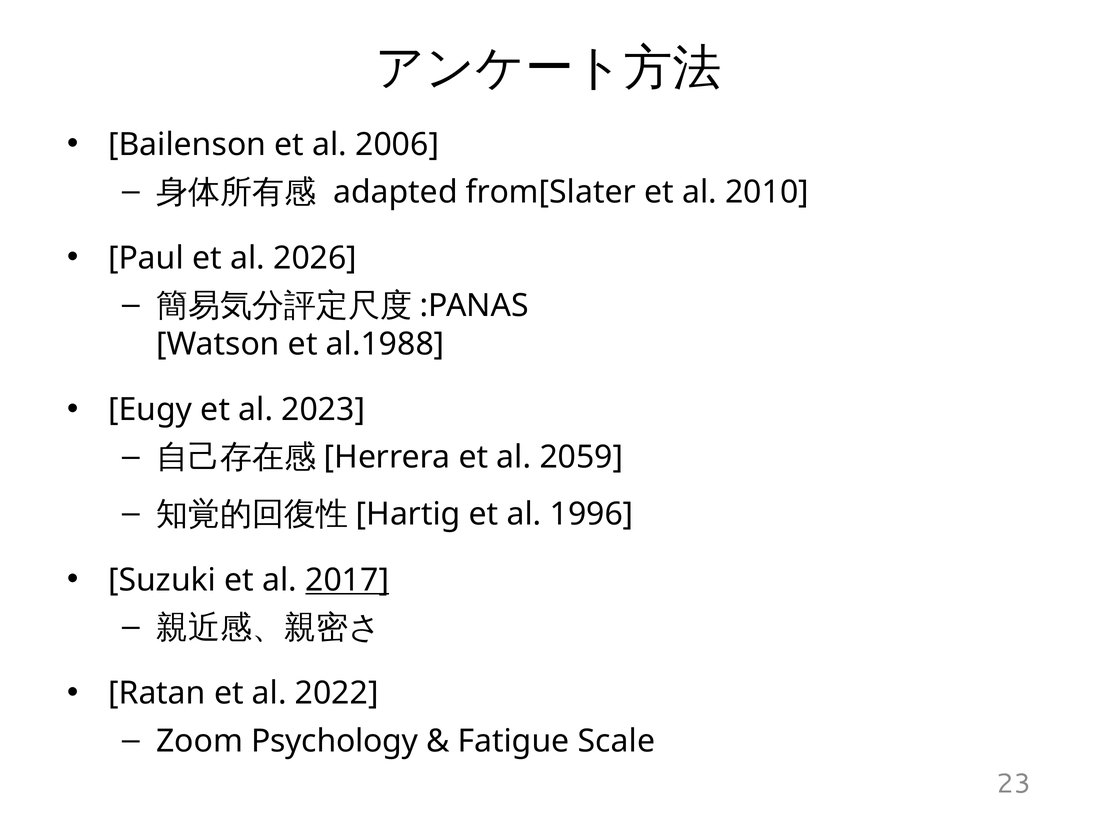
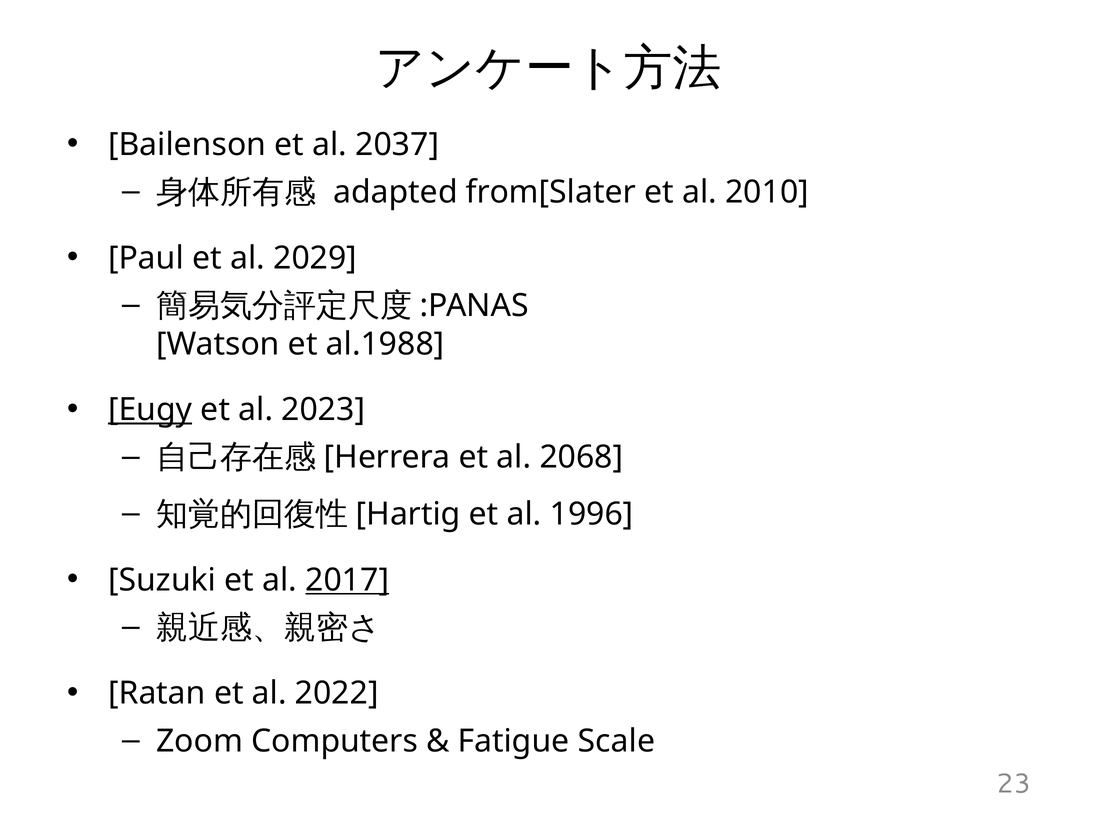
2006: 2006 -> 2037 (397, 145)
2026: 2026 -> 2029 (315, 258)
Eugy underline: none -> present (150, 410)
2059: 2059 -> 2068 (581, 457)
Psychology: Psychology -> Computers (335, 741)
